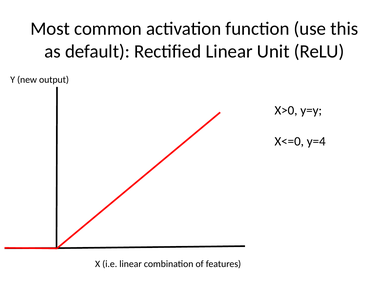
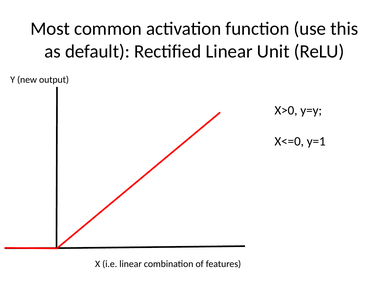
y=4: y=4 -> y=1 (316, 141)
